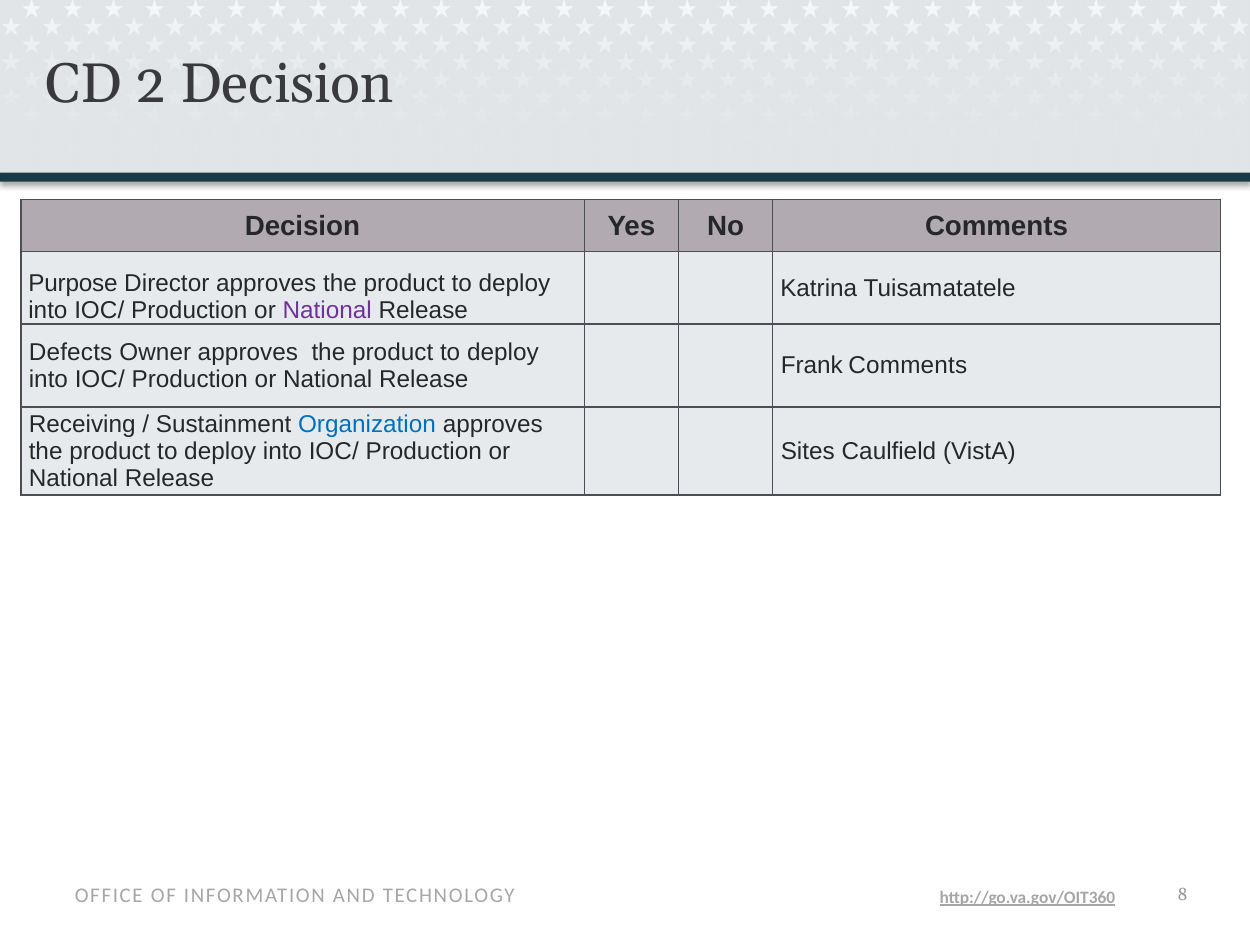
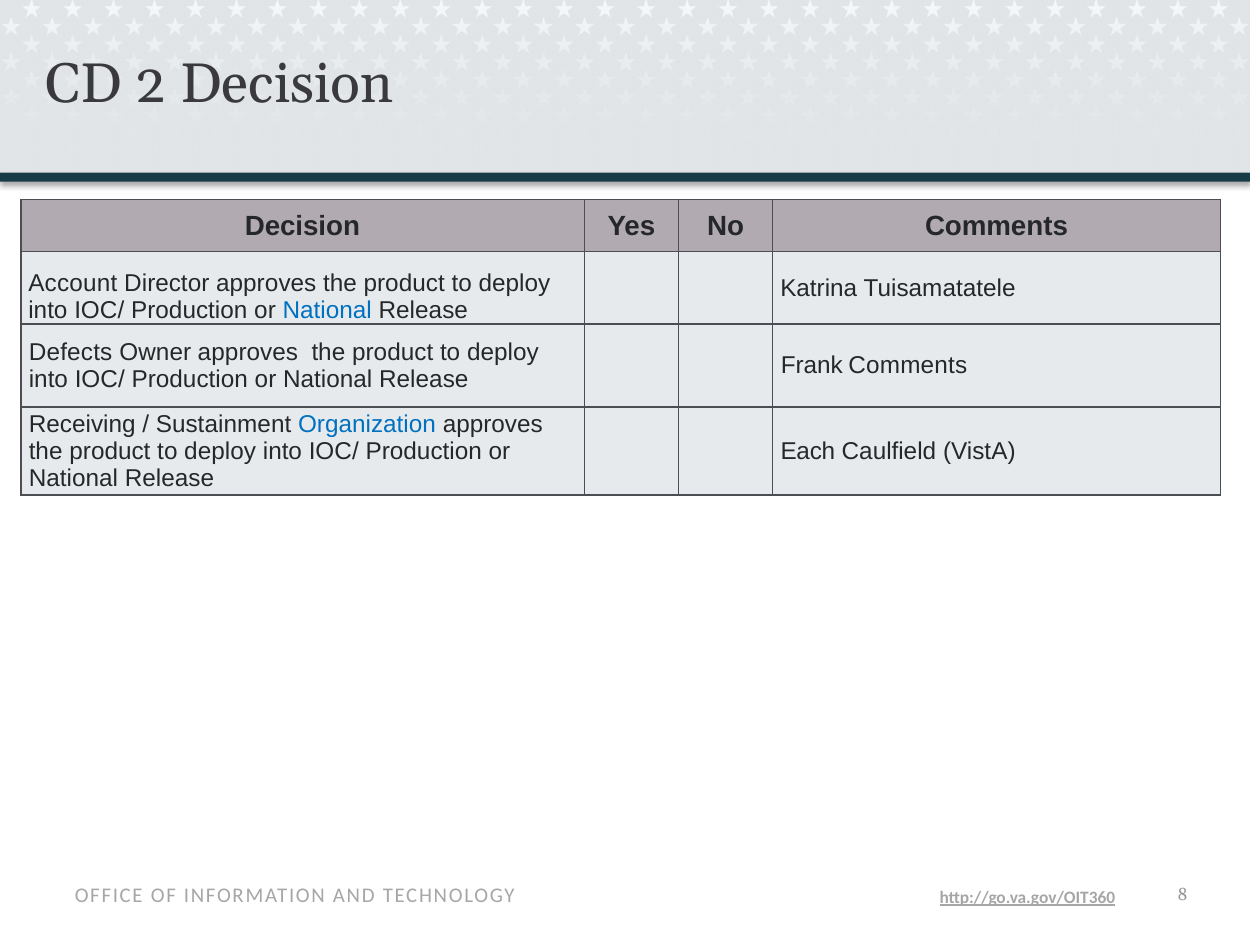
Purpose: Purpose -> Account (73, 283)
National colour: purple -> blue (327, 311)
Sites: Sites -> Each (808, 451)
